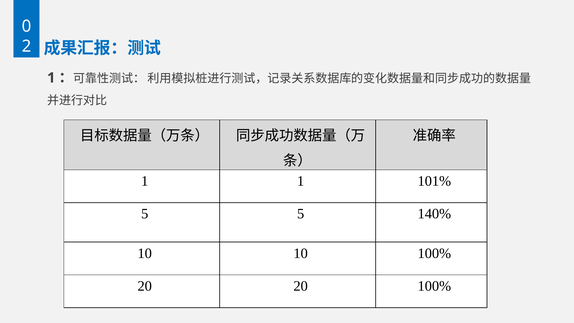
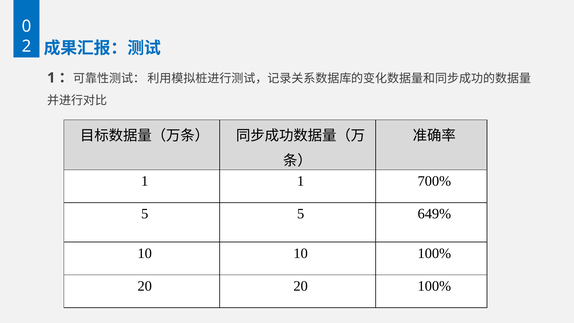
101%: 101% -> 700% (434, 181)
140%: 140% -> 649% (434, 214)
